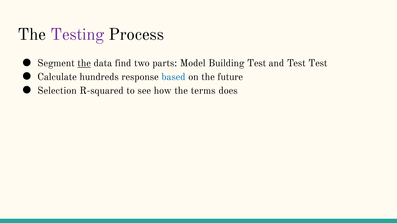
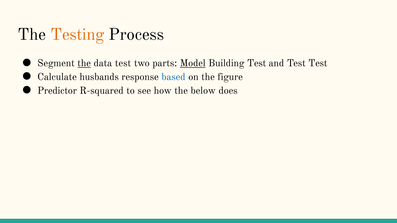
Testing colour: purple -> orange (77, 34)
data find: find -> test (123, 63)
Model underline: none -> present (193, 63)
hundreds: hundreds -> husbands (99, 77)
future: future -> figure (230, 77)
Selection: Selection -> Predictor (57, 91)
terms: terms -> below (203, 91)
